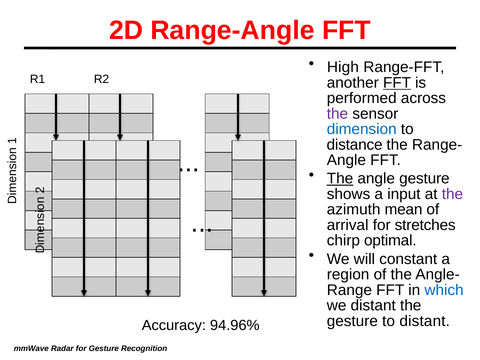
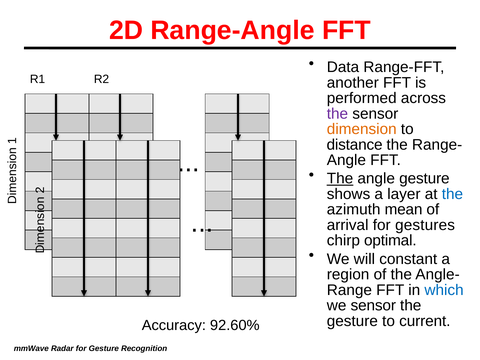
High: High -> Data (343, 67)
FFT underline: present -> none (397, 83)
dimension colour: blue -> orange (362, 129)
input: input -> layer (404, 194)
the colour: purple -> blue (452, 194)
stretches: stretches -> gestures (425, 225)
we distant: distant -> sensor (373, 305)
to distant: distant -> current (425, 321)
94.96%: 94.96% -> 92.60% (235, 325)
